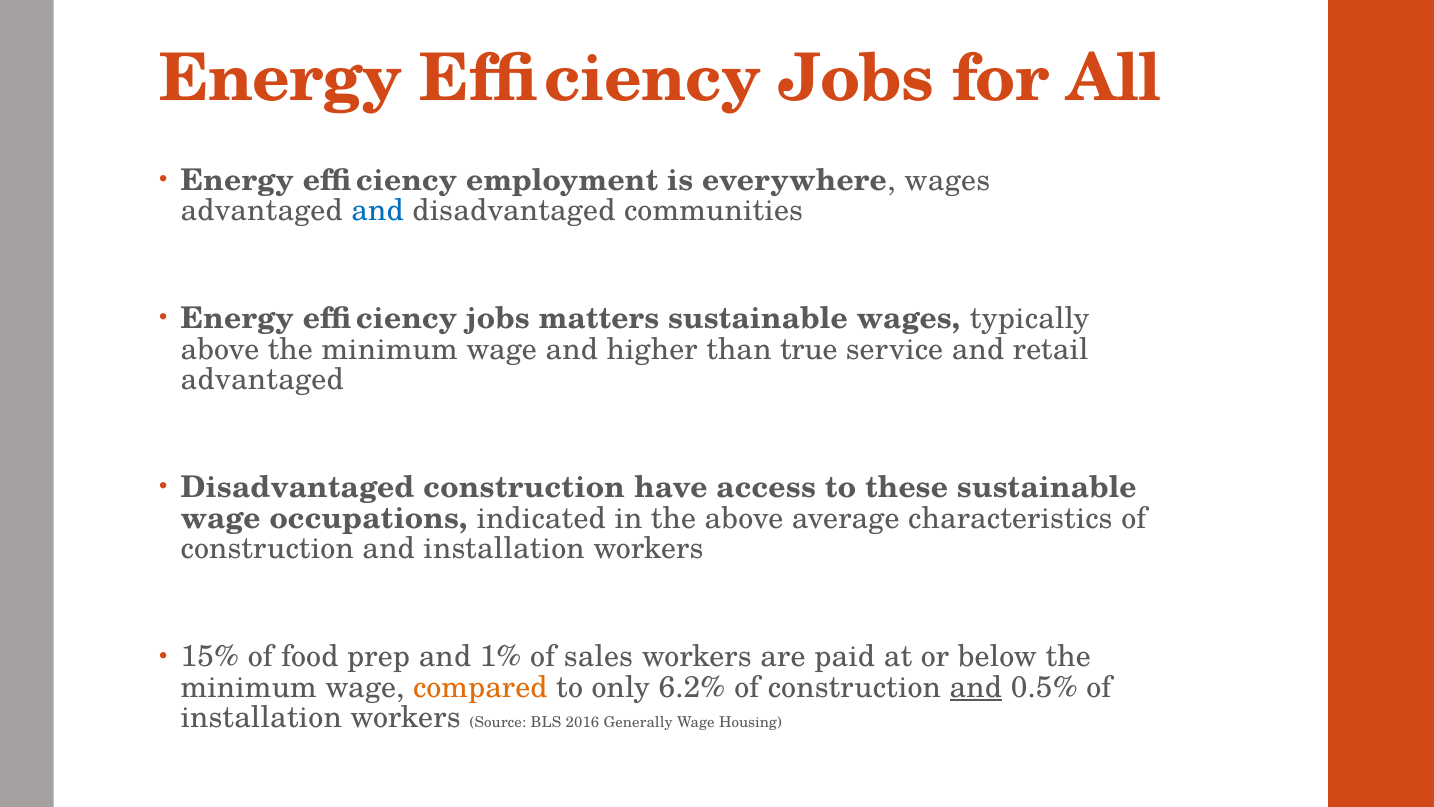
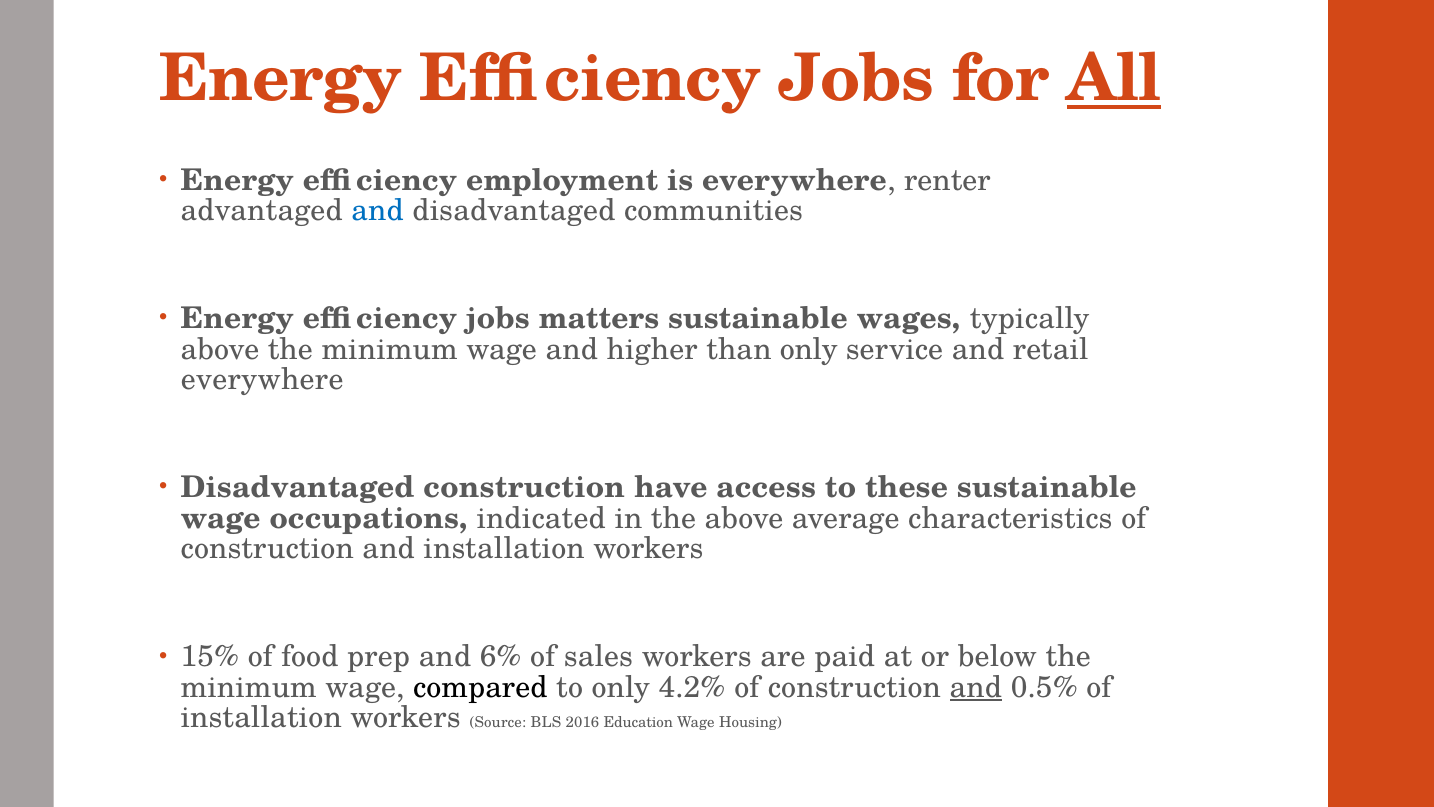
All underline: none -> present (1114, 79)
everywhere wages: wages -> renter (947, 180)
than true: true -> only (809, 349)
advantaged: advantaged -> everywhere (262, 380)
1%: 1% -> 6% (501, 656)
compared colour: orange -> black (480, 687)
6.2%: 6.2% -> 4.2% (692, 687)
Generally: Generally -> Education (638, 723)
